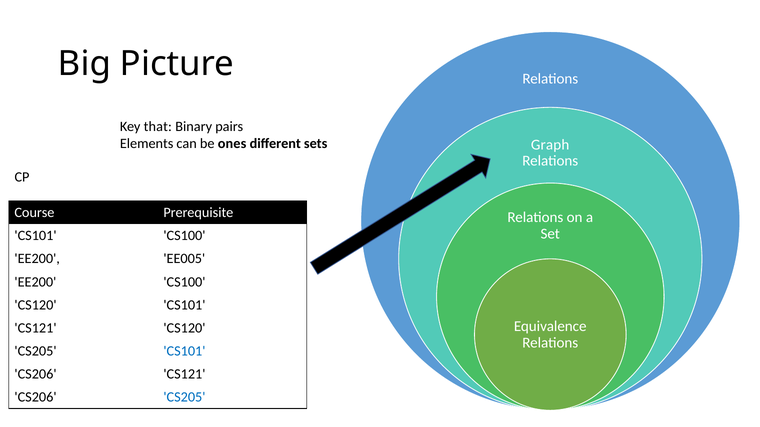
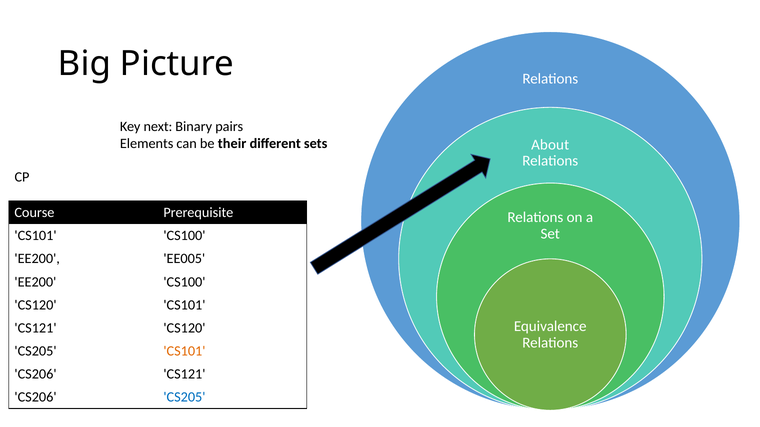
that: that -> next (158, 127)
ones: ones -> their (232, 144)
Graph: Graph -> About (550, 145)
CS101 colour: blue -> orange (184, 351)
